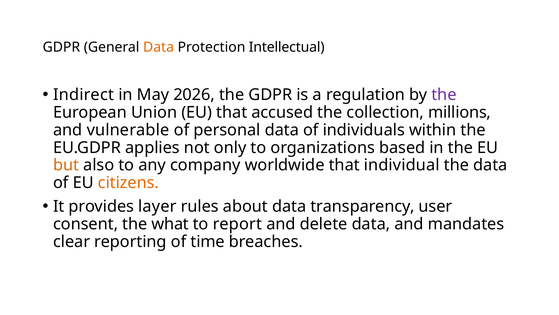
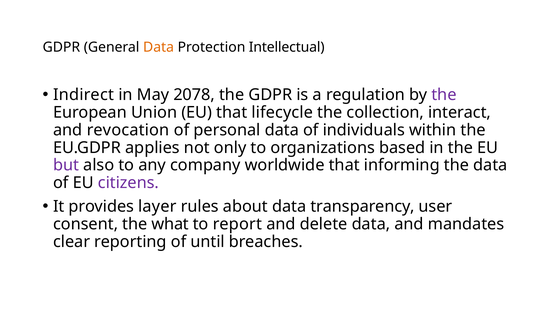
2026: 2026 -> 2078 (194, 95)
accused: accused -> lifecycle (282, 112)
millions: millions -> interact (460, 112)
vulnerable: vulnerable -> revocation (128, 130)
but colour: orange -> purple (66, 165)
individual: individual -> informing (402, 165)
citizens colour: orange -> purple (128, 183)
time: time -> until (208, 241)
